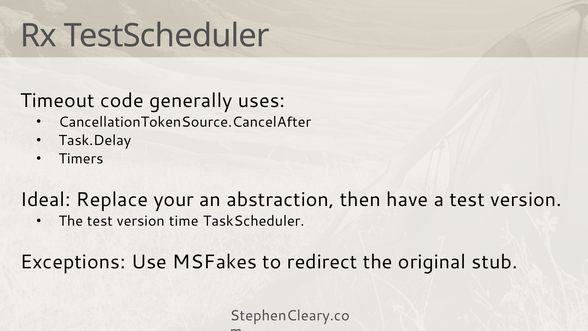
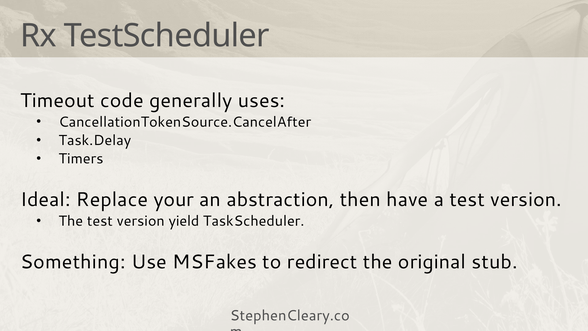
time: time -> yield (184, 221)
Exceptions: Exceptions -> Something (73, 262)
